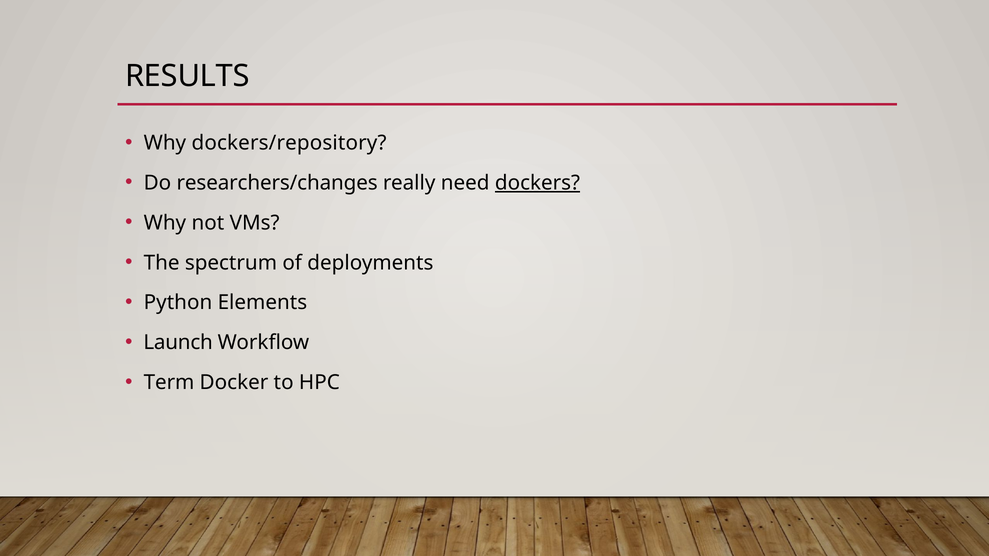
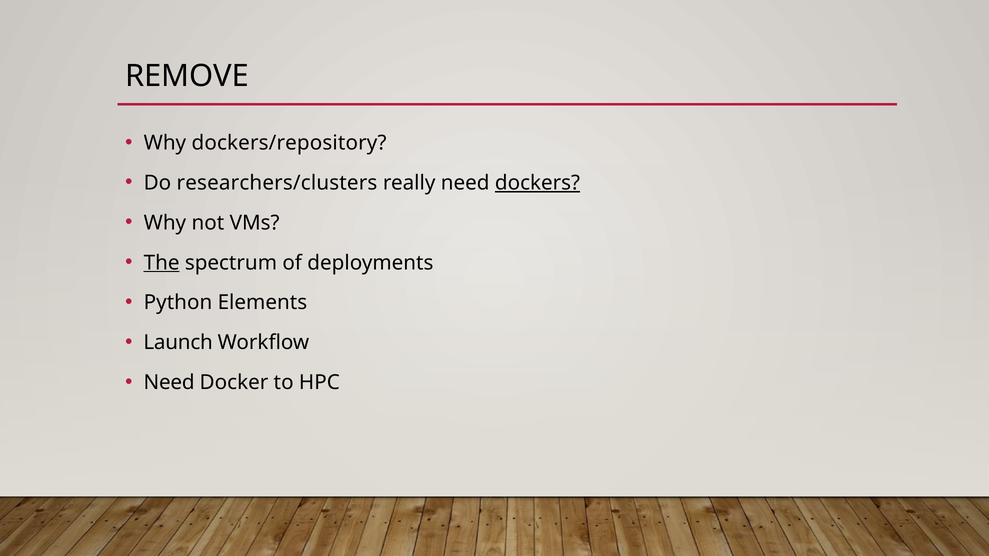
RESULTS: RESULTS -> REMOVE (187, 76)
researchers/changes: researchers/changes -> researchers/clusters (277, 183)
The underline: none -> present (162, 263)
Term: Term -> Need (169, 383)
